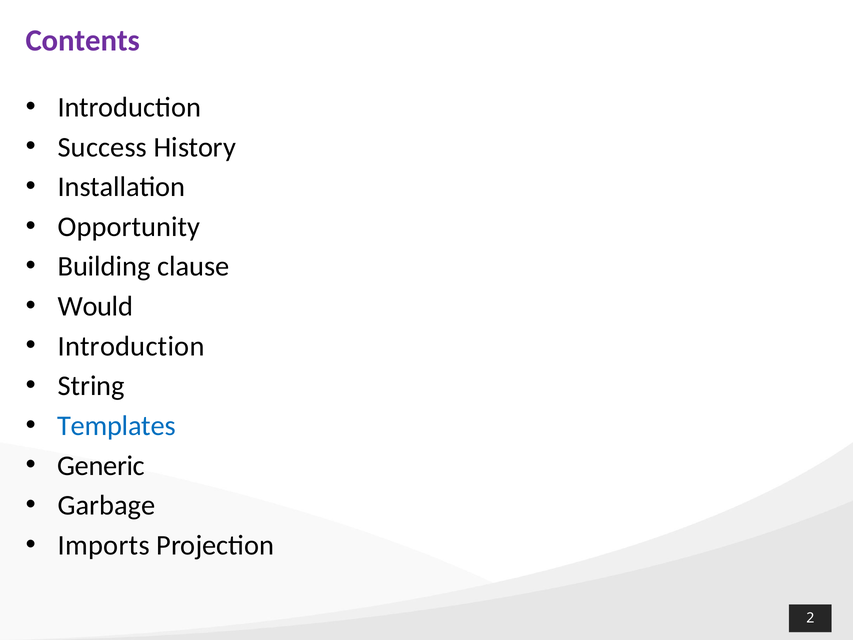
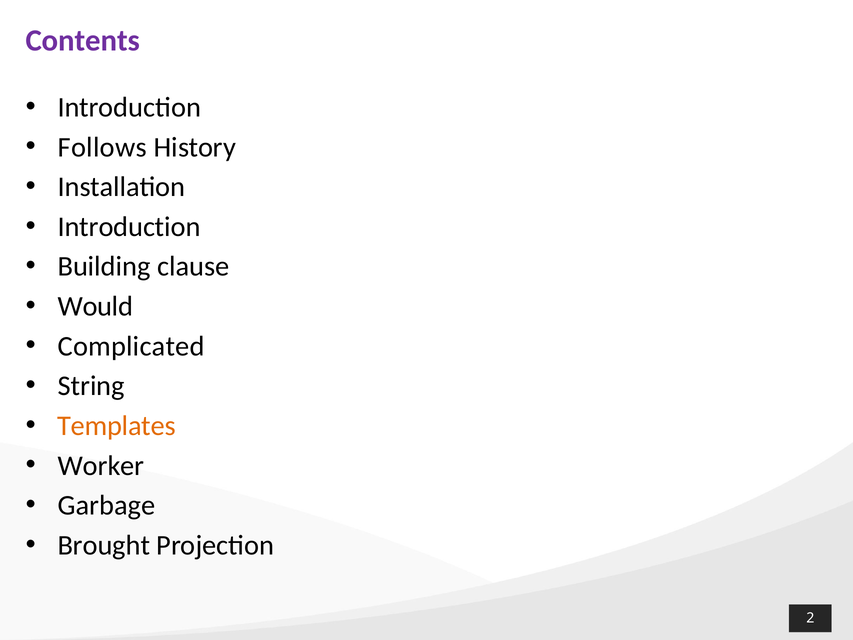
Success: Success -> Follows (102, 147)
Opportunity: Opportunity -> Introduction (129, 227)
Introduction: Introduction -> Complicated (131, 346)
Templates colour: blue -> orange (117, 426)
Generic: Generic -> Worker (101, 465)
Imports: Imports -> Brought (104, 545)
